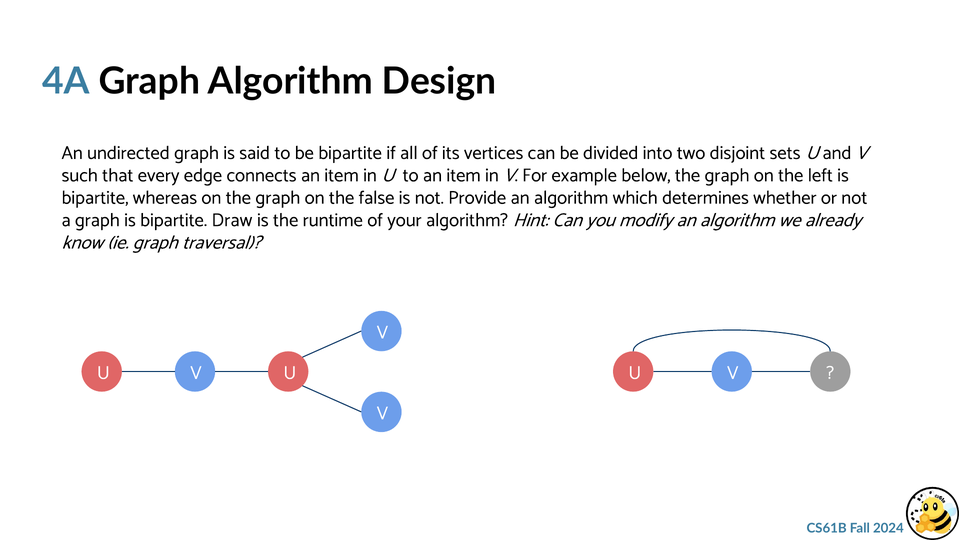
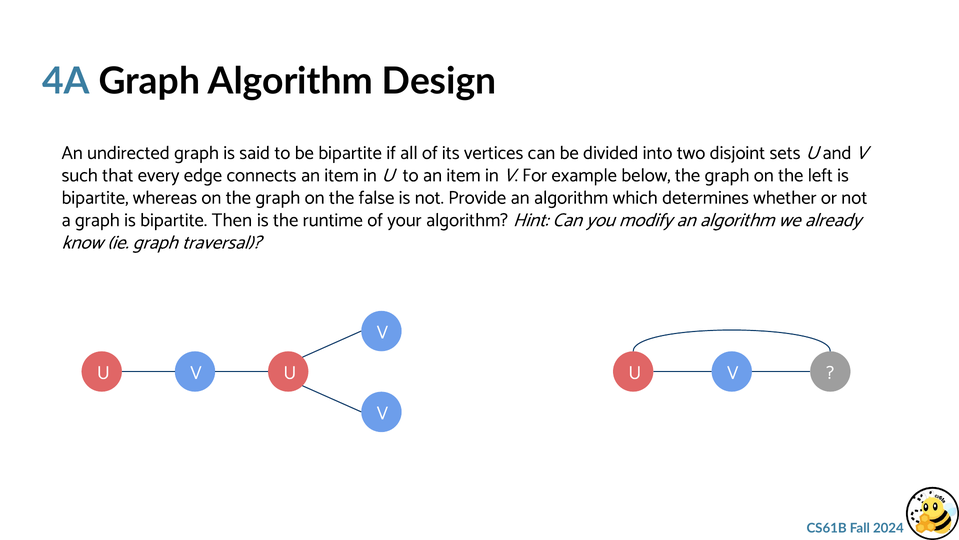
Draw: Draw -> Then (232, 220)
